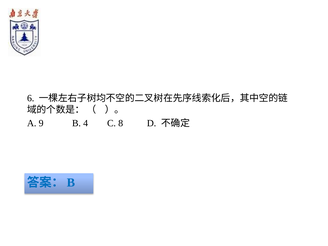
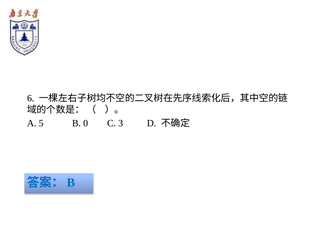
9: 9 -> 5 (41, 123)
4: 4 -> 0 (86, 123)
8: 8 -> 3 (121, 123)
